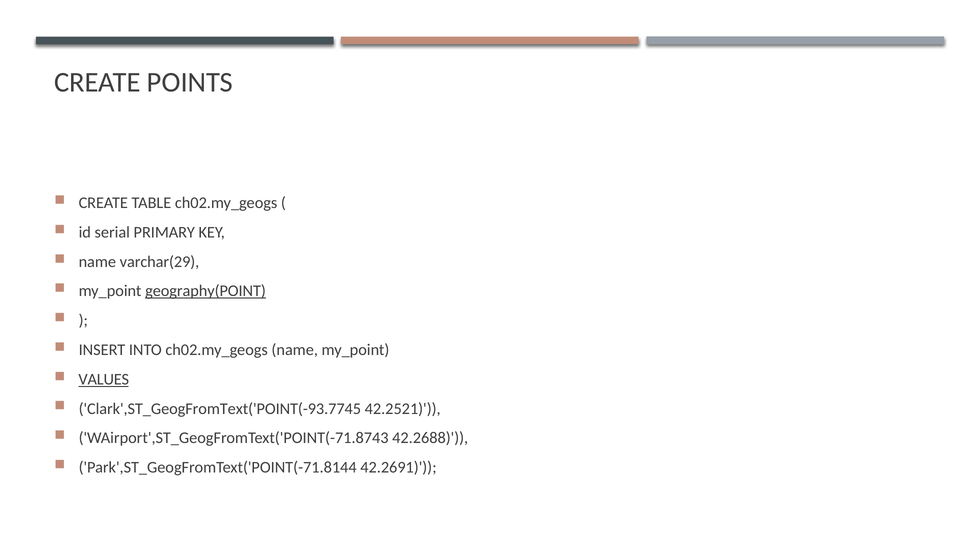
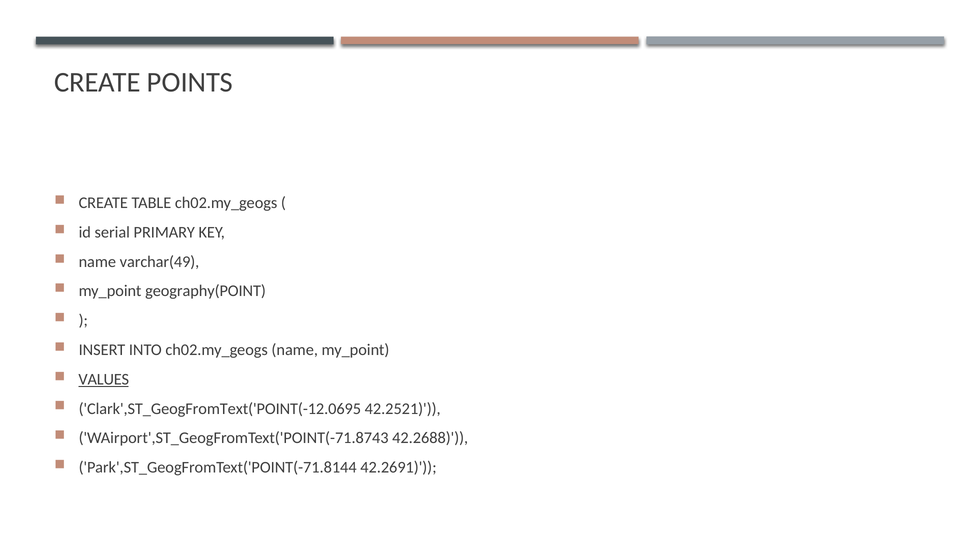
varchar(29: varchar(29 -> varchar(49 (160, 262)
geography(POINT underline: present -> none (206, 291)
Clark',ST_GeogFromText('POINT(-93.7745: Clark',ST_GeogFromText('POINT(-93.7745 -> Clark',ST_GeogFromText('POINT(-12.0695 (220, 409)
